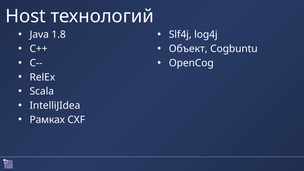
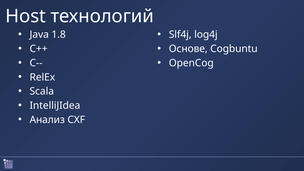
Объект: Объект -> Основе (188, 49)
Рамках: Рамках -> Анализ (47, 120)
